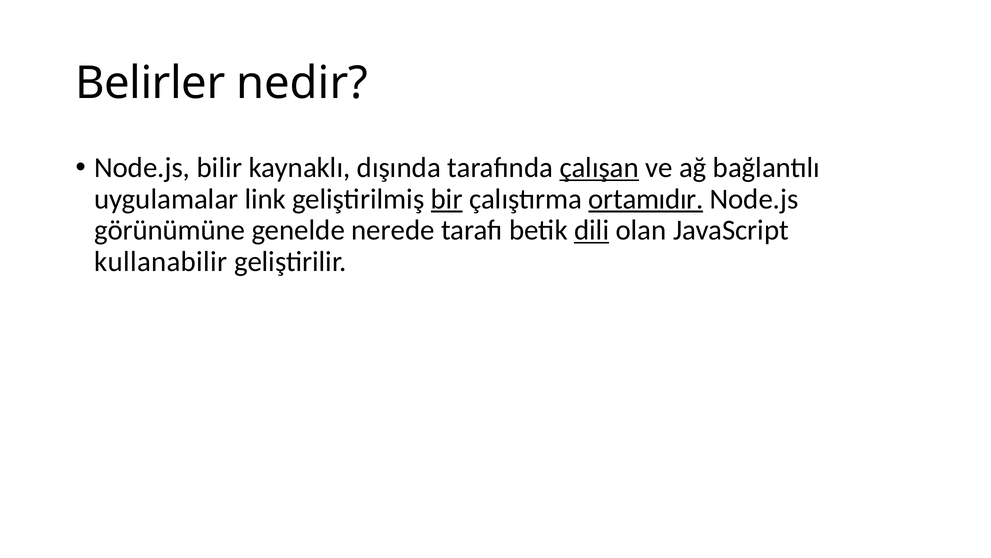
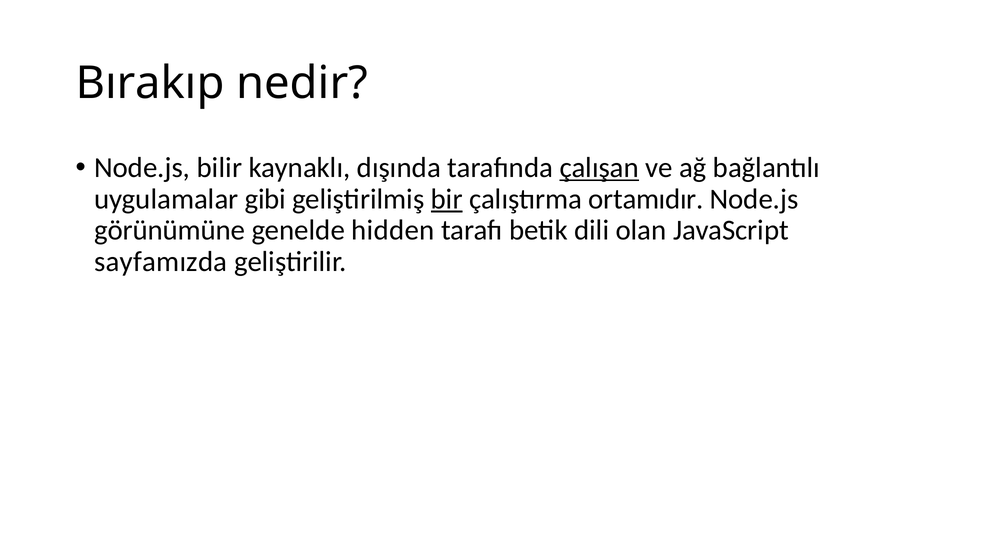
Belirler: Belirler -> Bırakıp (150, 83)
link: link -> gibi (265, 199)
ortamıdır underline: present -> none (646, 199)
nerede: nerede -> hidden (393, 230)
dili underline: present -> none (592, 230)
kullanabilir: kullanabilir -> sayfamızda (161, 261)
